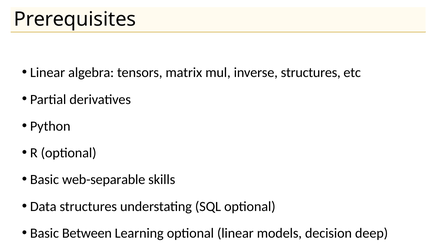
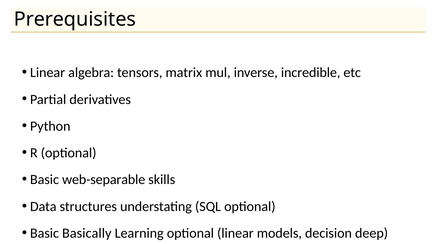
inverse structures: structures -> incredible (311, 73)
Between: Between -> Basically (87, 233)
